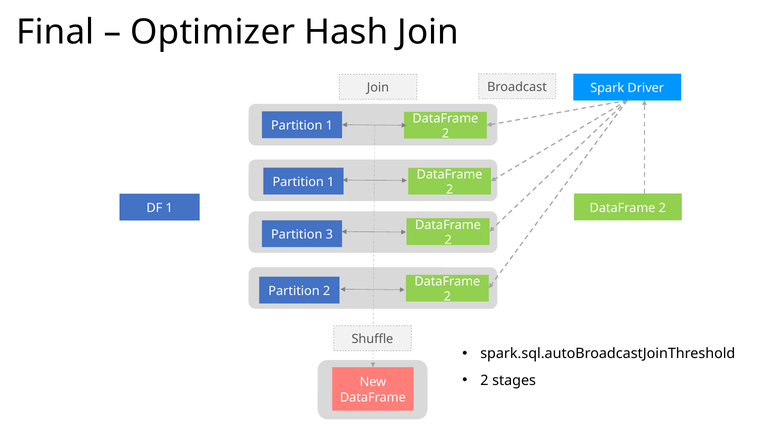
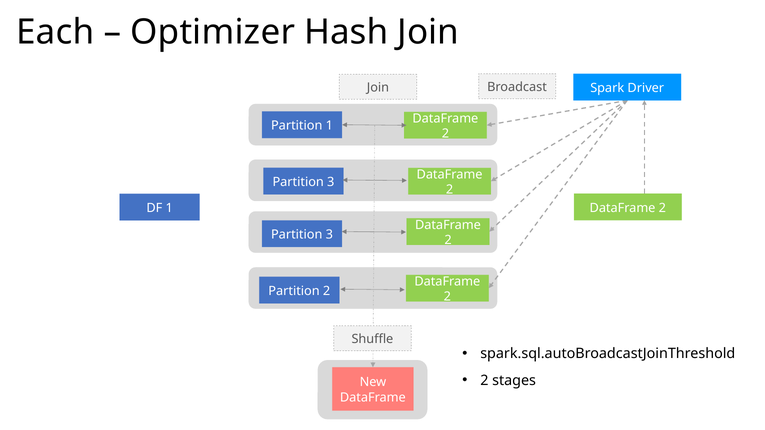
Final: Final -> Each (55, 32)
1: 1 -> 3 (331, 182)
